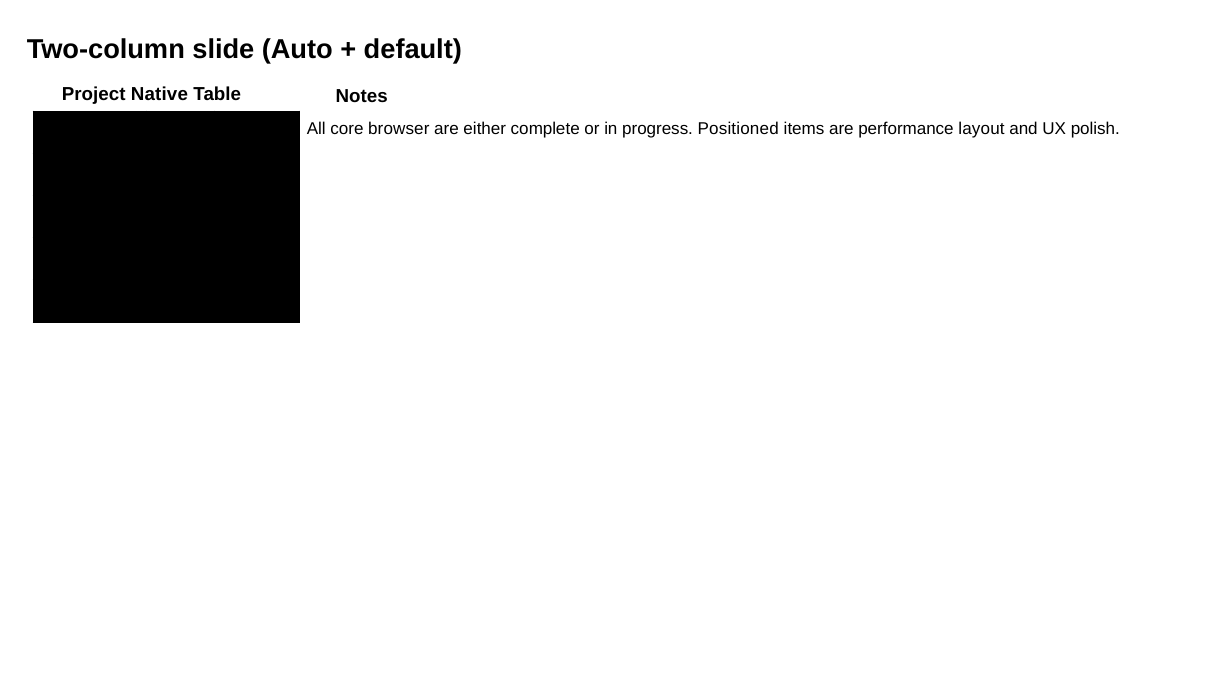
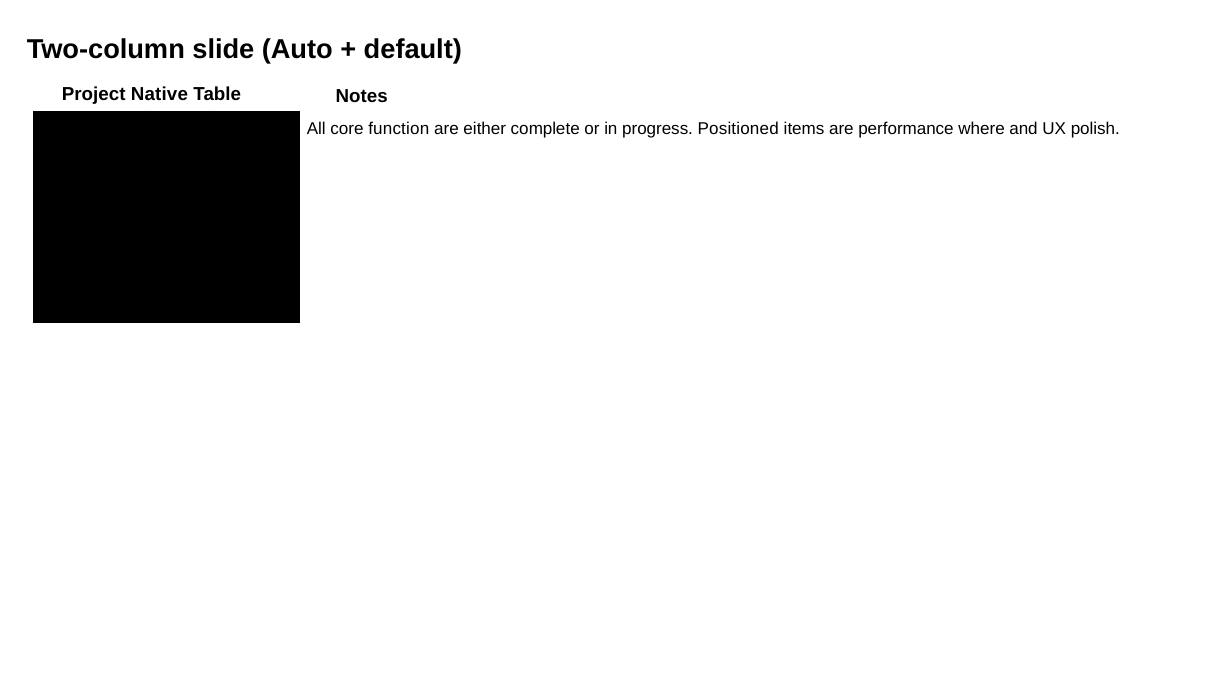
browser: browser -> function (399, 129)
layout: layout -> where (982, 129)
